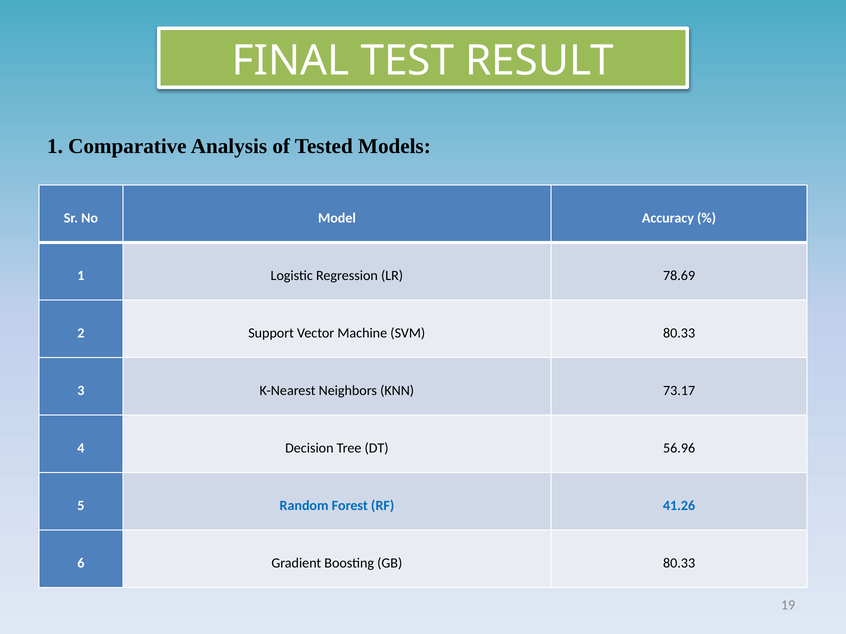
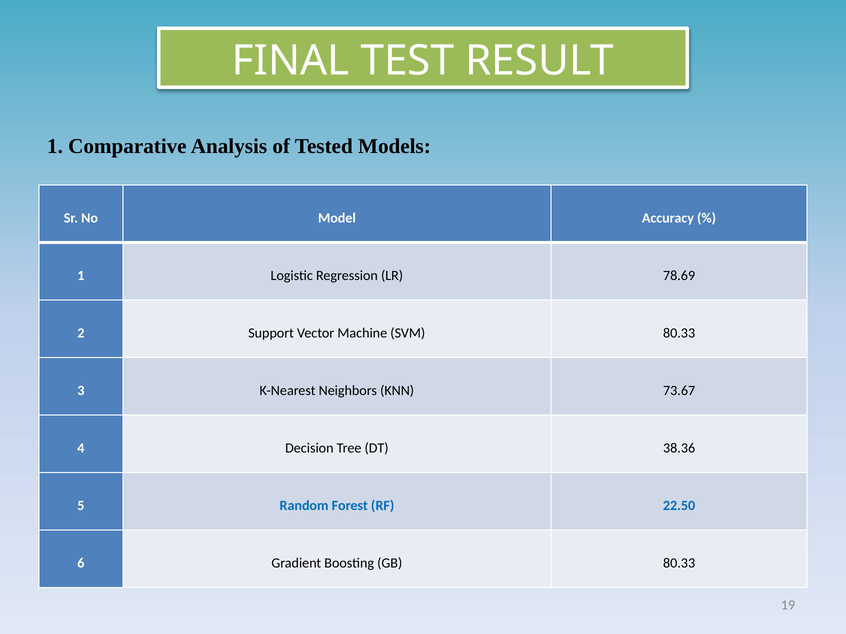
73.17: 73.17 -> 73.67 (679, 391)
56.96: 56.96 -> 38.36 (679, 448)
41.26: 41.26 -> 22.50 (679, 506)
